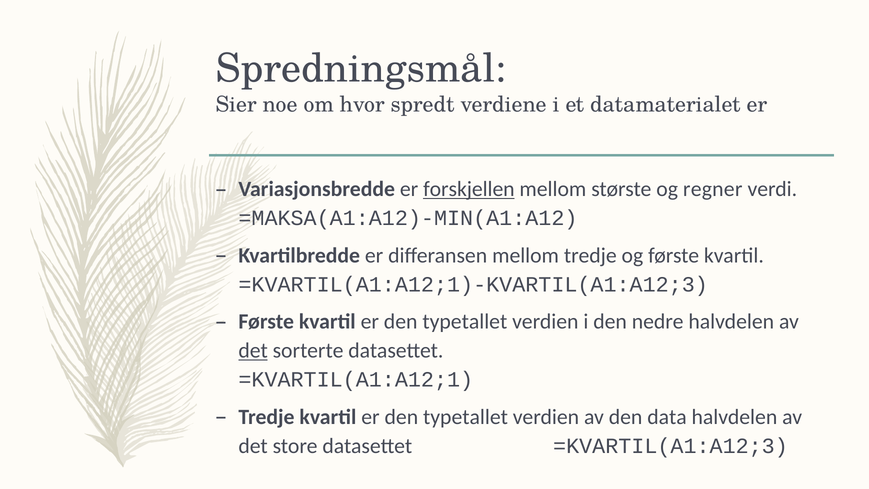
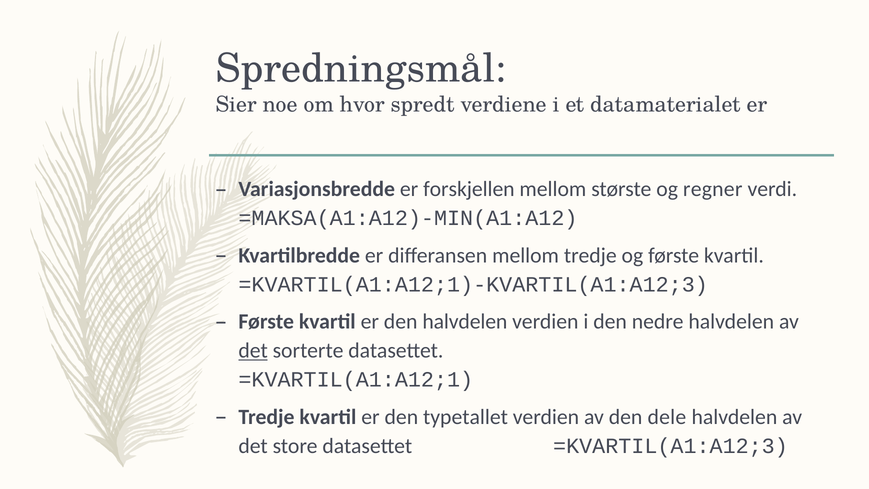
forskjellen underline: present -> none (469, 189)
typetallet: typetallet -> halvdelen (465, 322)
data: data -> dele (667, 417)
